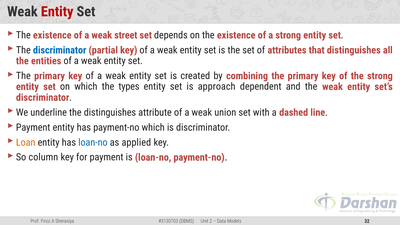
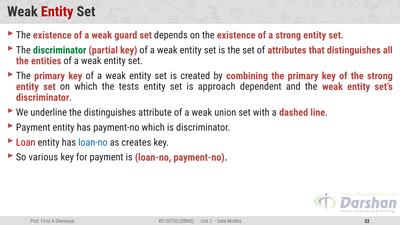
street: street -> guard (126, 35)
discriminator colour: blue -> green (60, 50)
types: types -> tests (129, 87)
Loan colour: orange -> red (26, 142)
applied: applied -> creates (136, 142)
column: column -> various (43, 157)
